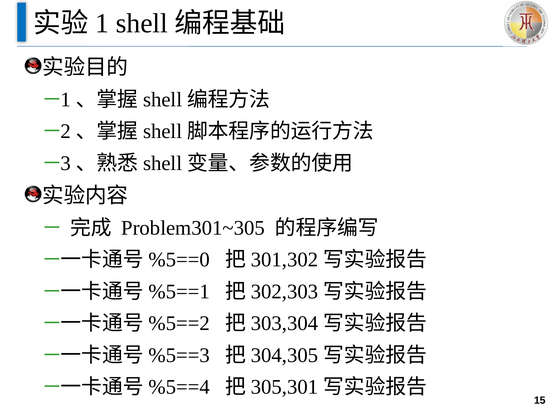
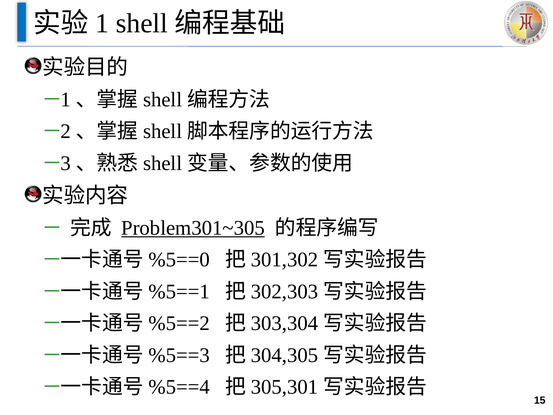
Problem301~305 underline: none -> present (193, 228)
